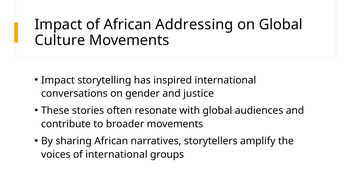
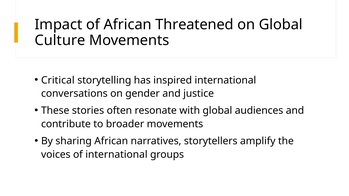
Addressing: Addressing -> Threatened (195, 25)
Impact: Impact -> Critical (58, 80)
